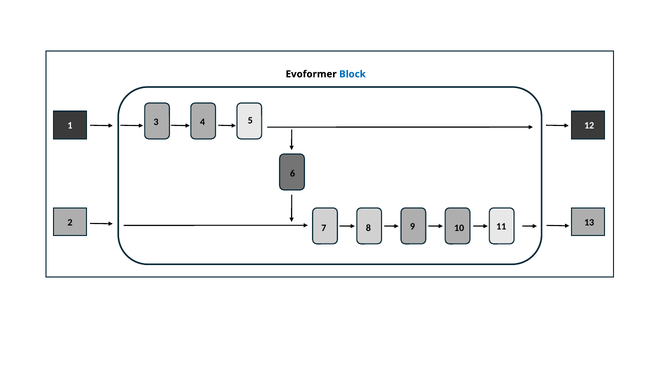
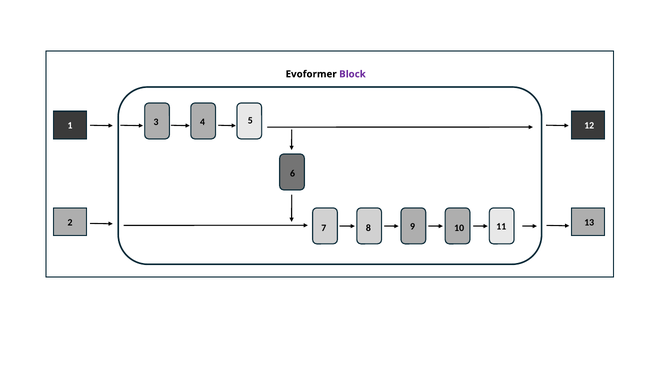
Block colour: blue -> purple (352, 74)
